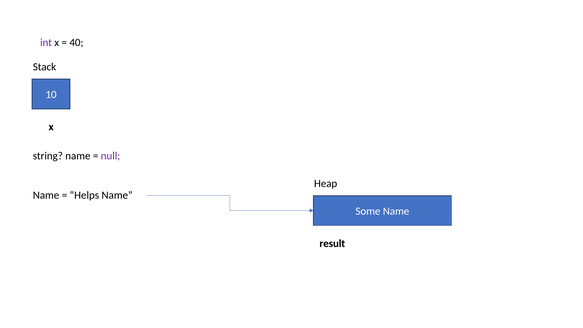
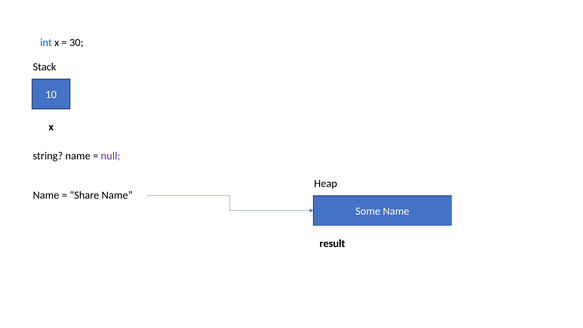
int colour: purple -> blue (46, 43)
40: 40 -> 30 (76, 43)
Helps: Helps -> Share (84, 195)
